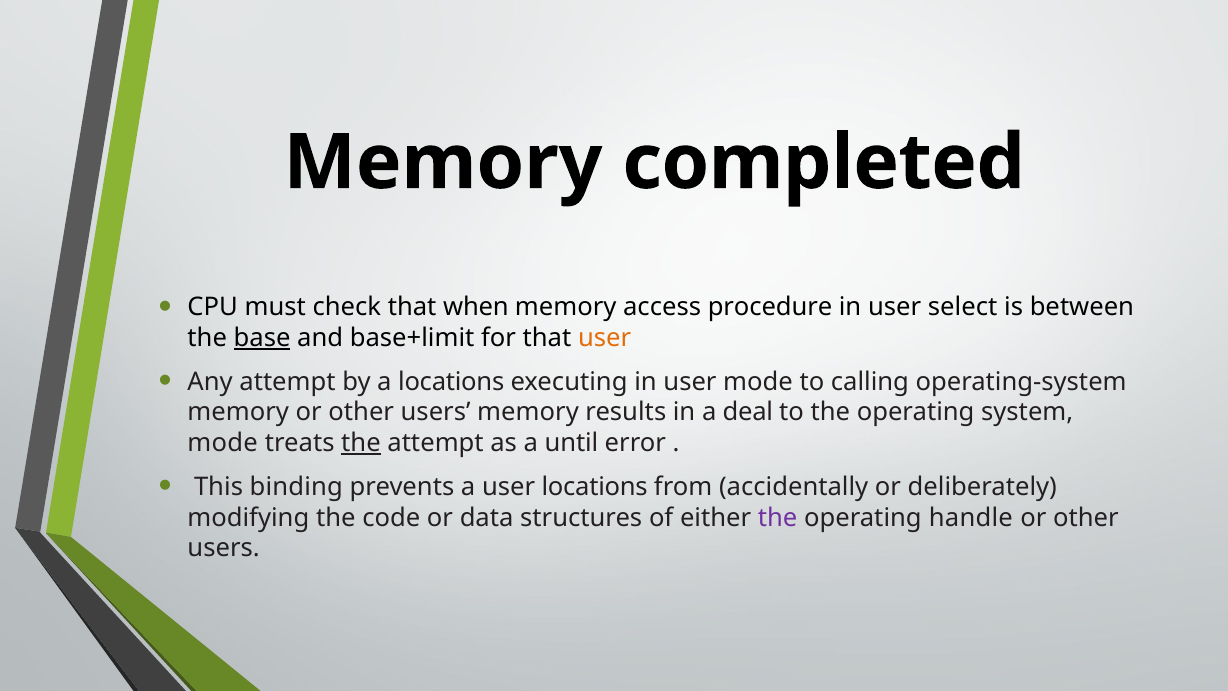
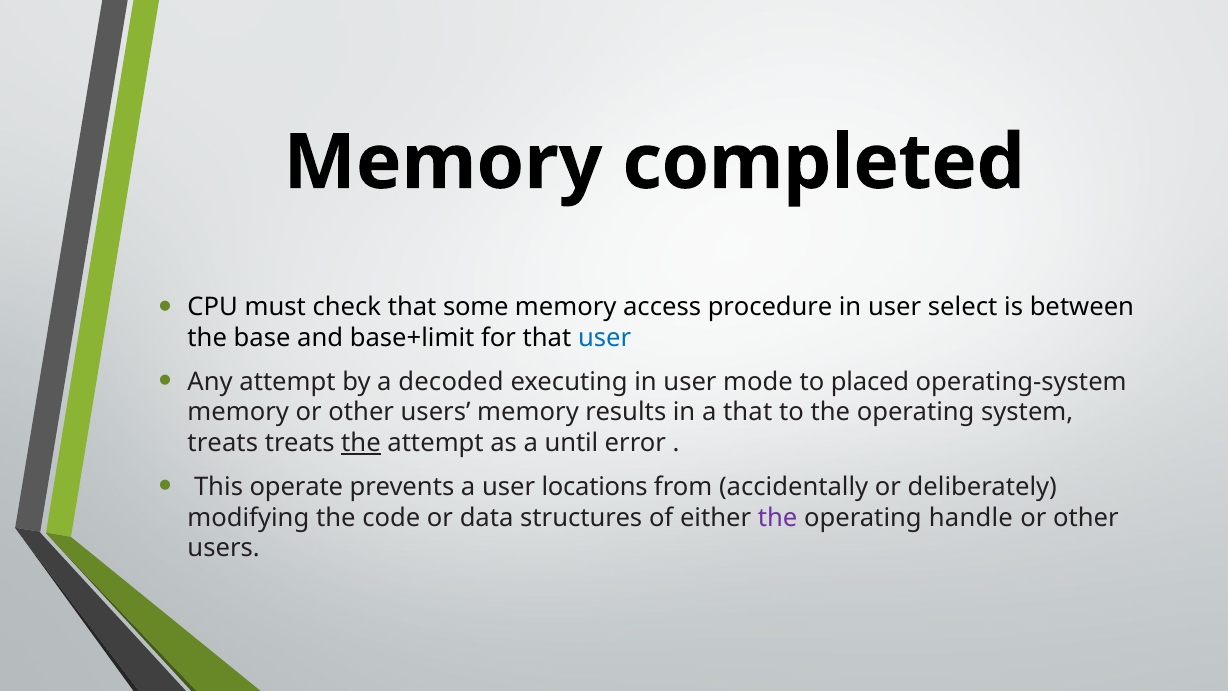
when: when -> some (476, 307)
base underline: present -> none (262, 338)
user colour: orange -> blue (605, 338)
a locations: locations -> decoded (451, 382)
calling: calling -> placed (870, 382)
a deal: deal -> that (748, 412)
mode: mode -> treats (223, 443)
binding: binding -> operate (296, 487)
